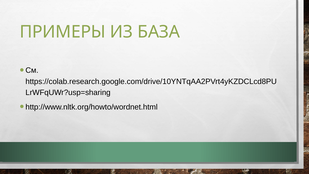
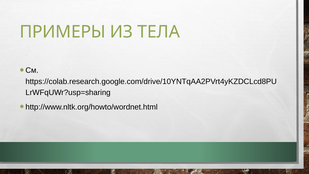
БАЗА: БАЗА -> ТЕЛА (159, 32)
